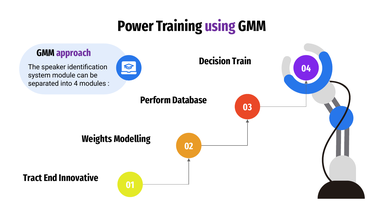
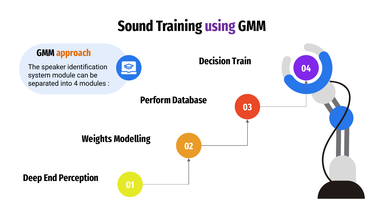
Power: Power -> Sound (136, 26)
approach colour: purple -> orange (74, 53)
Tract: Tract -> Deep (33, 178)
Innovative: Innovative -> Perception (79, 178)
